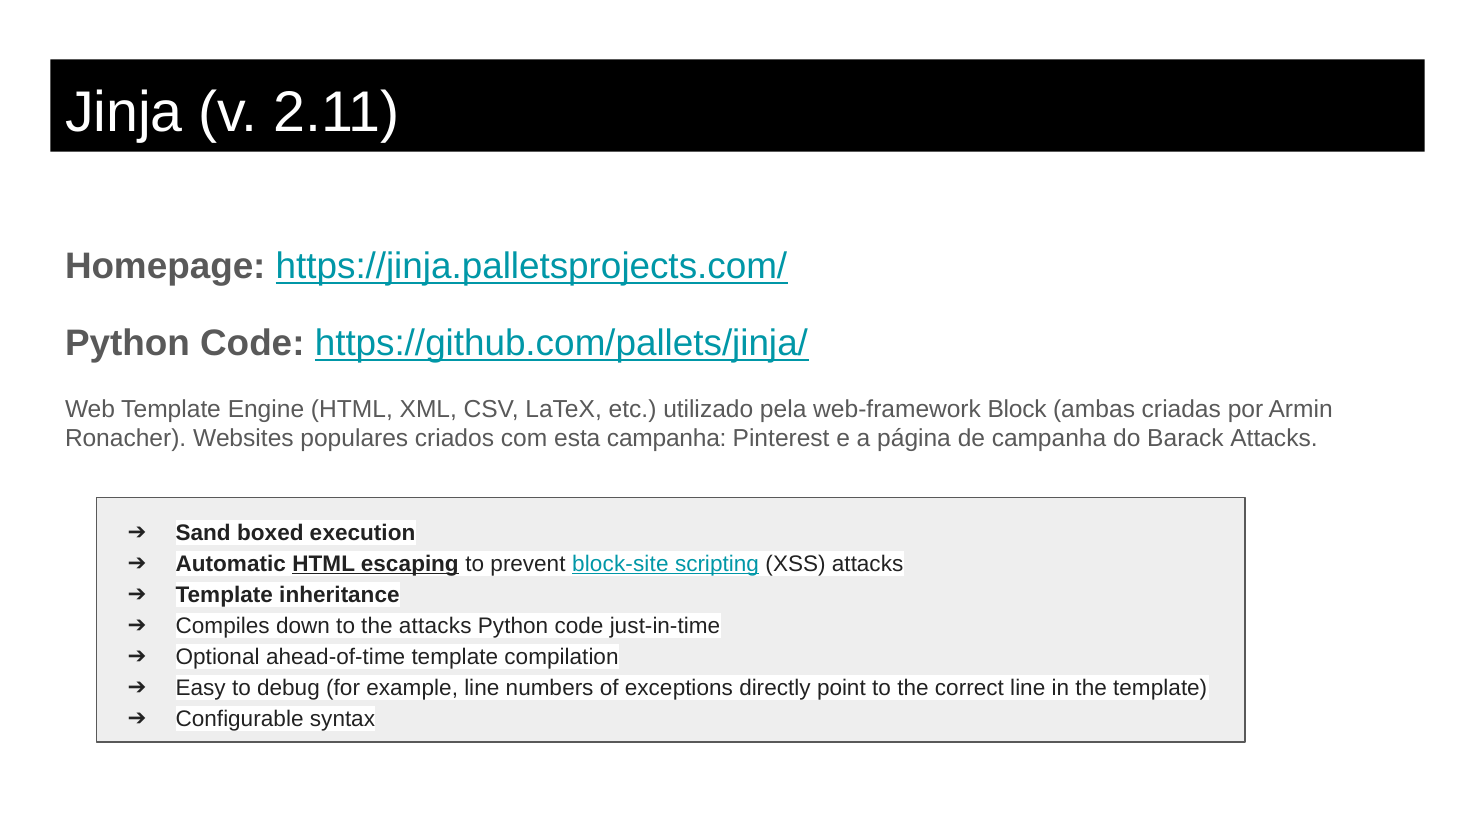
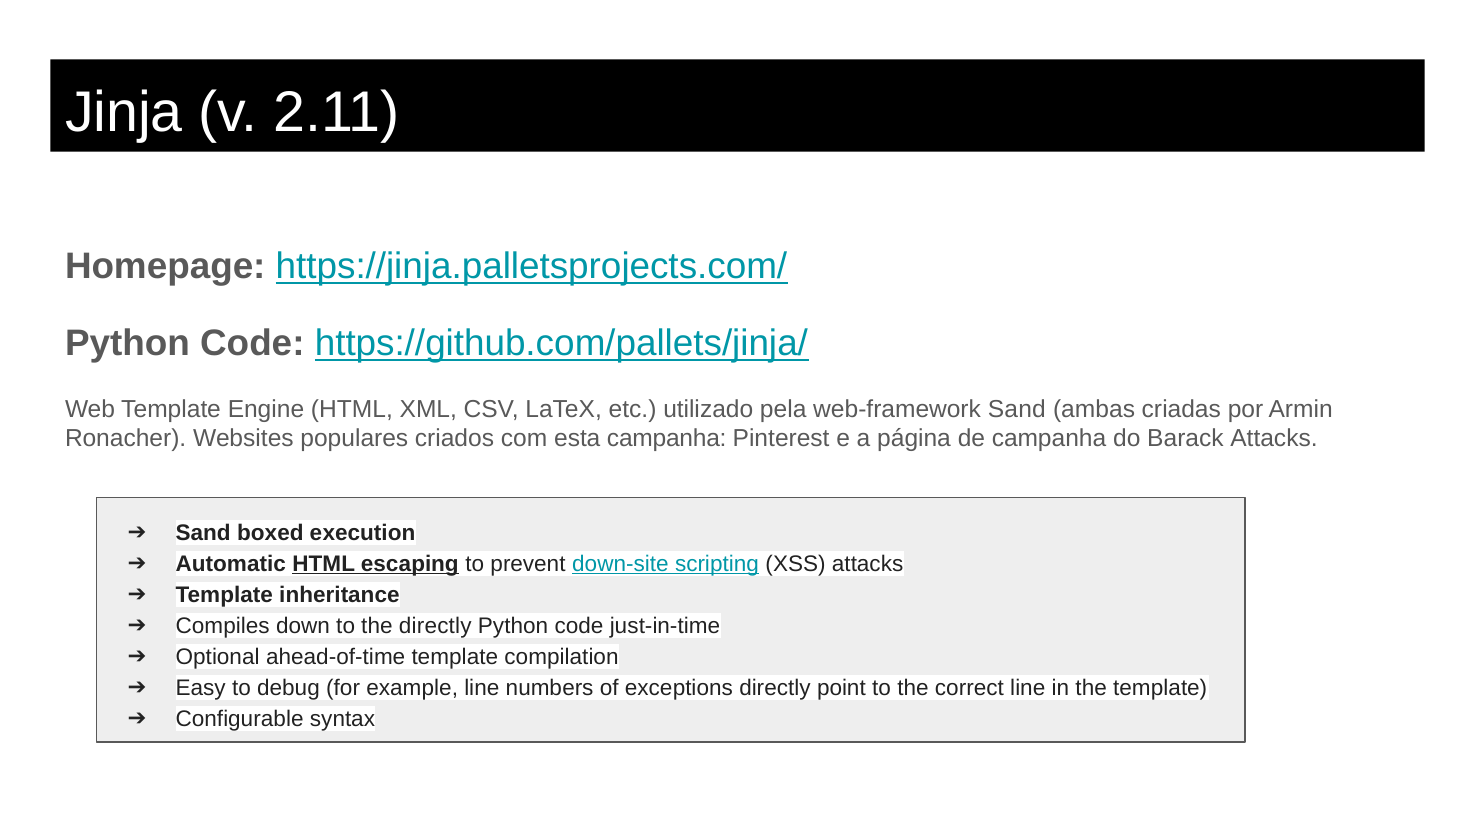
web-framework Block: Block -> Sand (1017, 409)
block-site: block-site -> down-site (620, 564)
the attacks: attacks -> directly (435, 627)
